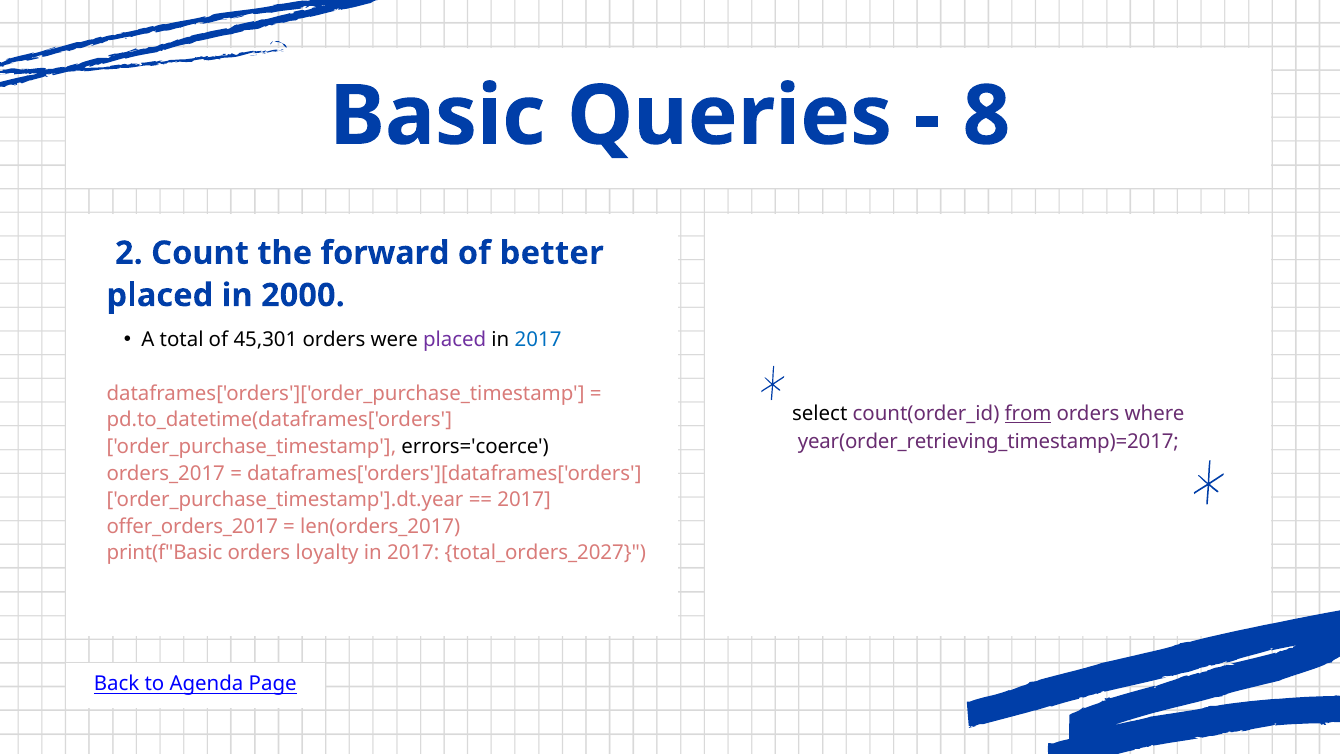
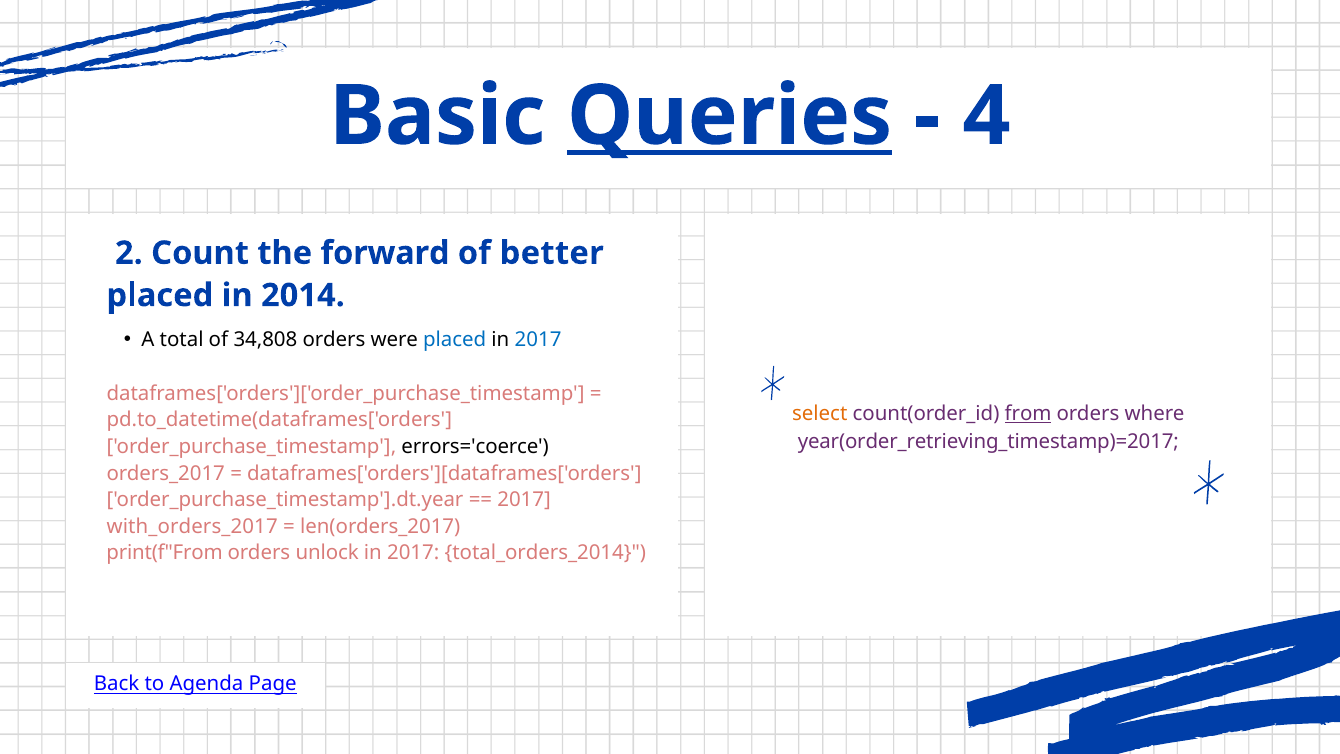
Queries underline: none -> present (730, 116)
8: 8 -> 4 (986, 116)
2000: 2000 -> 2014 (303, 295)
45,301: 45,301 -> 34,808 (265, 340)
placed colour: purple -> blue (455, 340)
select colour: black -> orange (820, 413)
offer_orders_2017: offer_orders_2017 -> with_orders_2017 (192, 526)
print(f"Basic: print(f"Basic -> print(f"From (165, 553)
loyalty: loyalty -> unlock (327, 553)
total_orders_2027: total_orders_2027 -> total_orders_2014 (545, 553)
